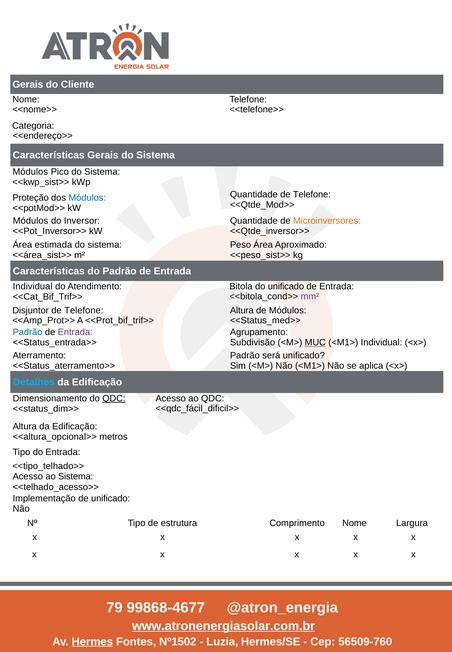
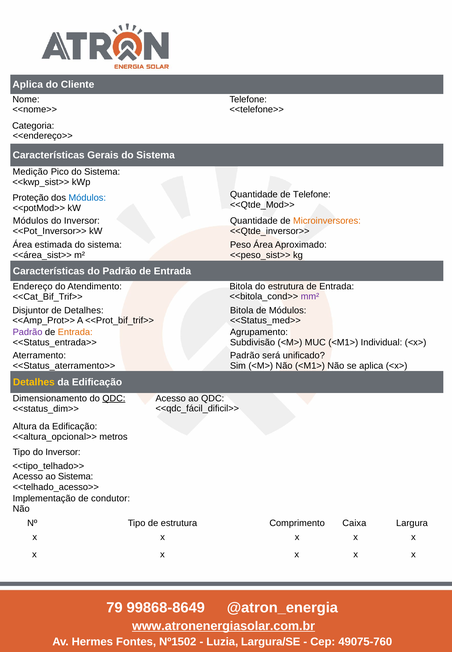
Gerais: Gerais -> Aplica (28, 85)
Módulos: Módulos -> Medição (30, 172)
Individual: Individual -> Endereço (33, 287)
do unificado: unificado -> estrutura (286, 287)
Disjuntor de Telefone: Telefone -> Detalhes (84, 311)
Altura: Altura -> Bitola (242, 311)
Padrão colour: blue -> purple (28, 333)
Entrada colour: purple -> orange (75, 333)
MUC underline: present -> none (315, 343)
Detalhes colour: light blue -> yellow (34, 383)
Tipo do Entrada: Entrada -> Inversor (63, 453)
de unificado: unificado -> condutor (111, 499)
Comprimento Nome: Nome -> Caixa (354, 524)
99868-4677: 99868-4677 -> 99868-8649 (166, 609)
Hermes underline: present -> none (92, 643)
Hermes/SE: Hermes/SE -> Largura/SE (271, 643)
56509-760: 56509-760 -> 49075-760 (365, 643)
